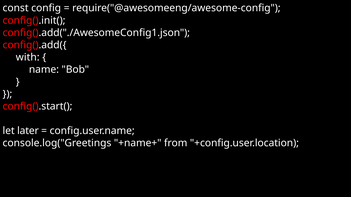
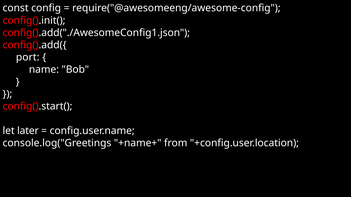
with: with -> port (28, 57)
